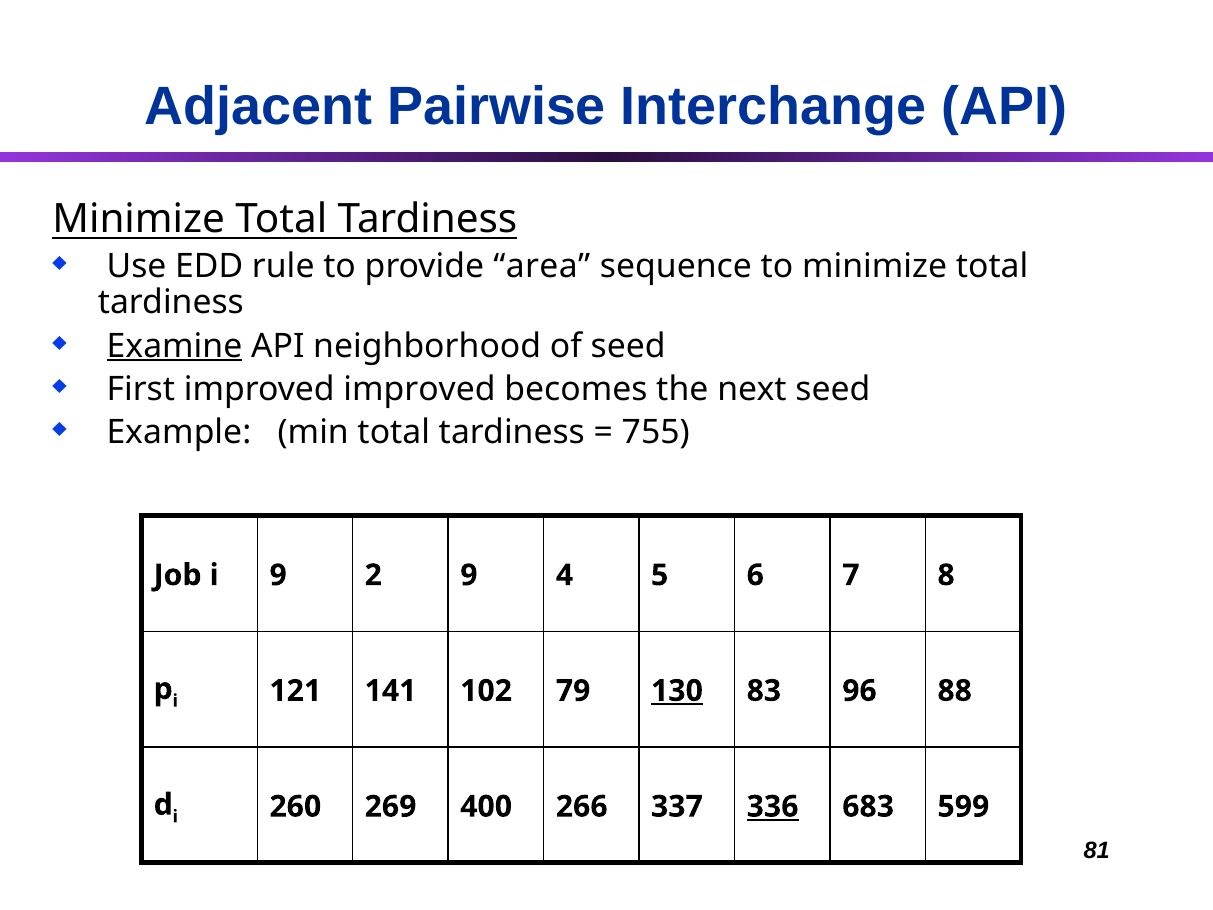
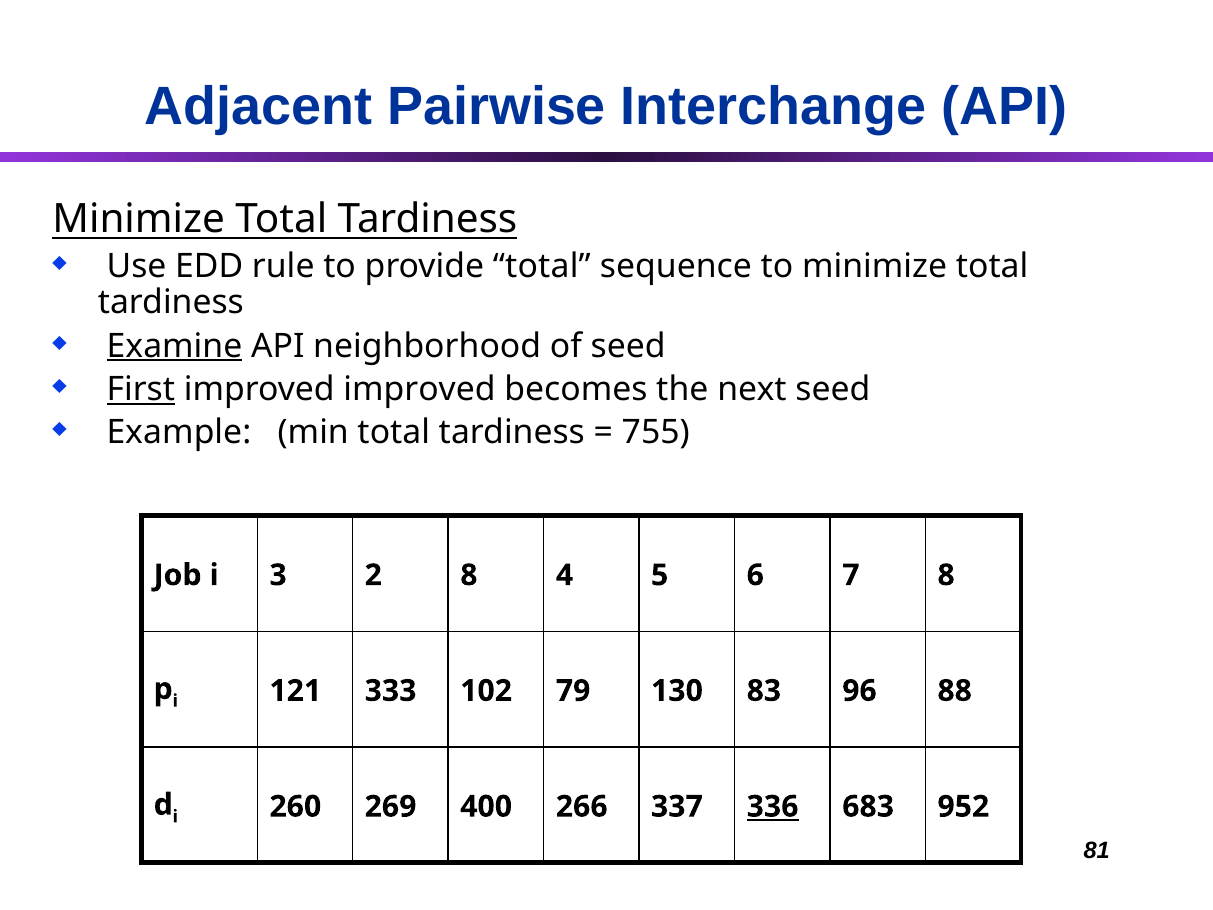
provide area: area -> total (542, 266)
First underline: none -> present (141, 389)
i 9: 9 -> 3 (278, 575)
2 9: 9 -> 8 (469, 575)
141: 141 -> 333 (391, 691)
130 underline: present -> none (677, 691)
599: 599 -> 952 (963, 806)
